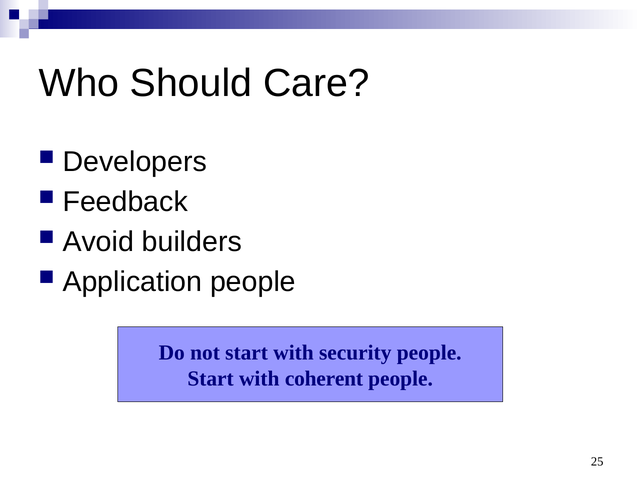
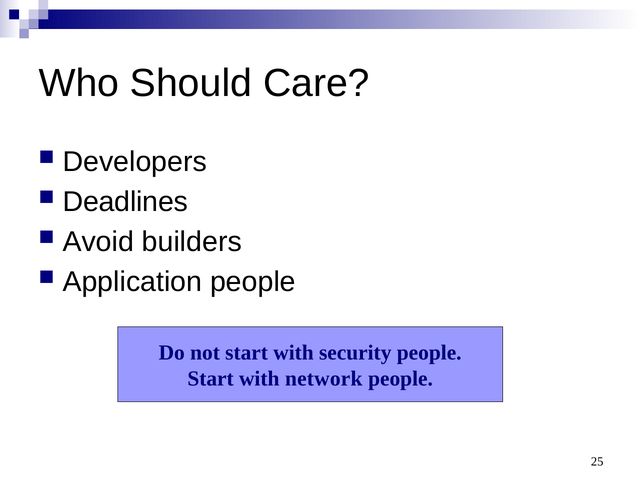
Feedback: Feedback -> Deadlines (125, 201)
coherent: coherent -> network (324, 378)
